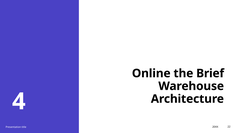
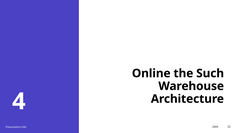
Brief: Brief -> Such (210, 73)
